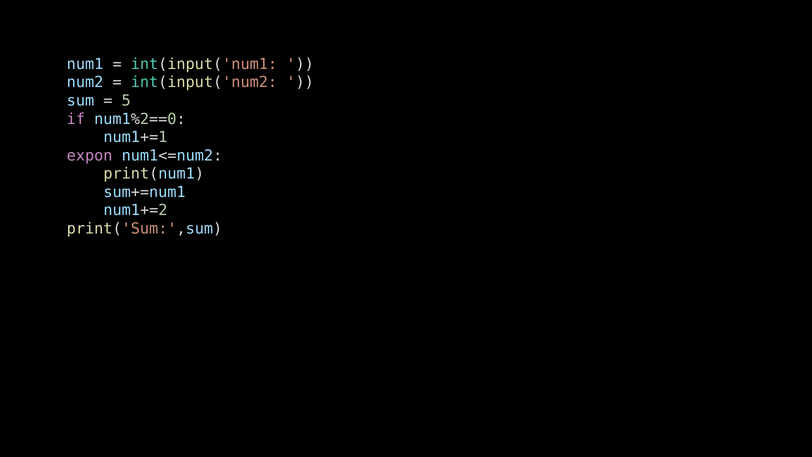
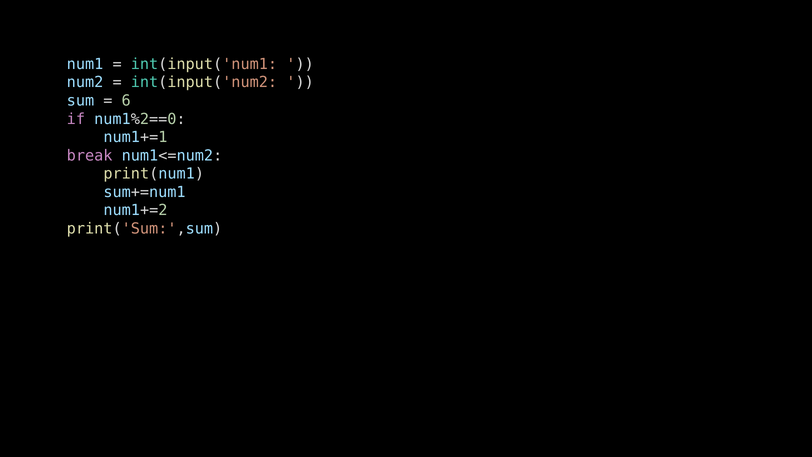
5: 5 -> 6 (126, 101)
expon: expon -> break (90, 155)
